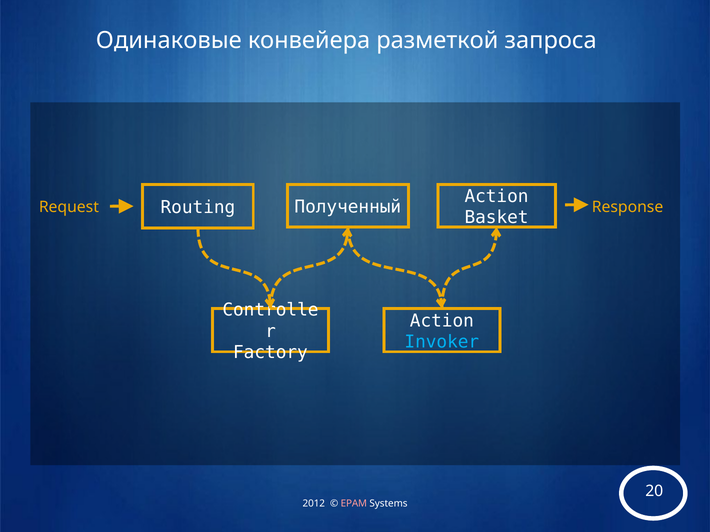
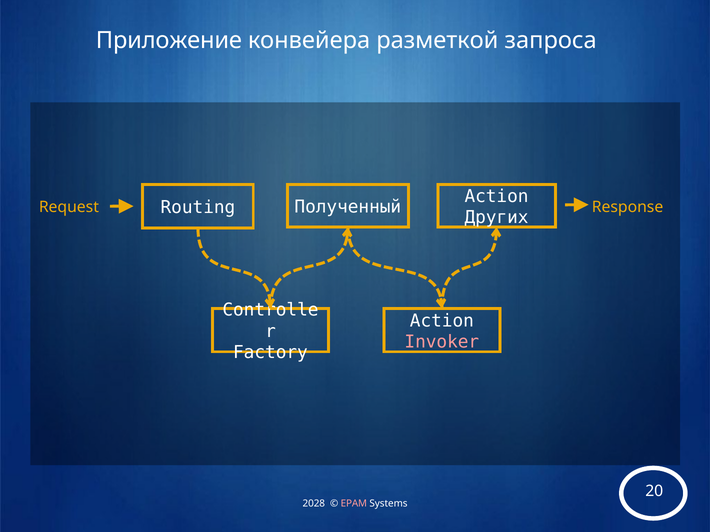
Одинаковые: Одинаковые -> Приложение (169, 40)
Basket: Basket -> Других (497, 218)
Invoker colour: light blue -> pink (442, 342)
2012: 2012 -> 2028 (314, 504)
